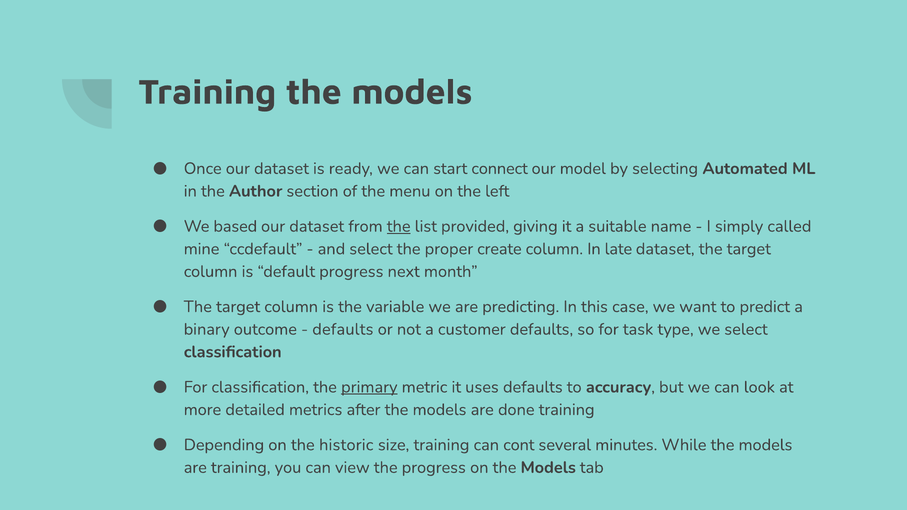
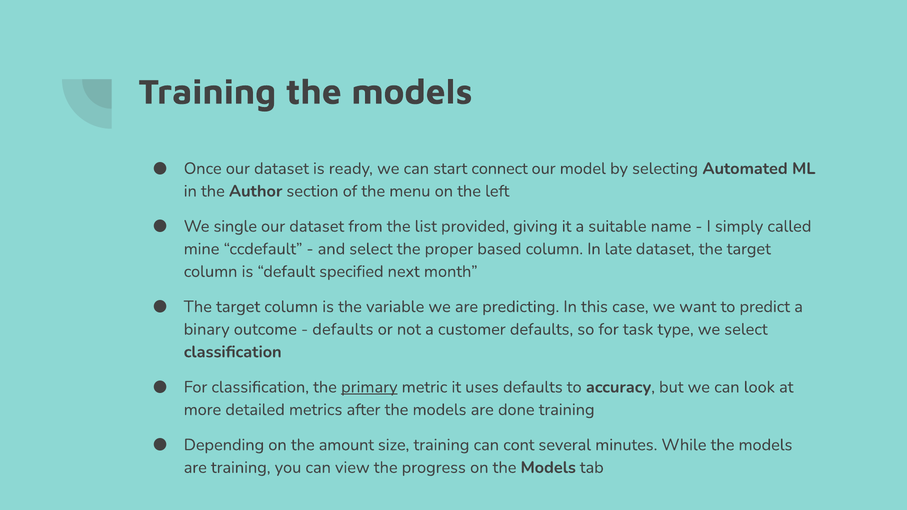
based: based -> single (235, 226)
the underline: present -> none (399, 226)
create: create -> based (499, 249)
default progress: progress -> specified (351, 272)
historic: historic -> amount (346, 445)
